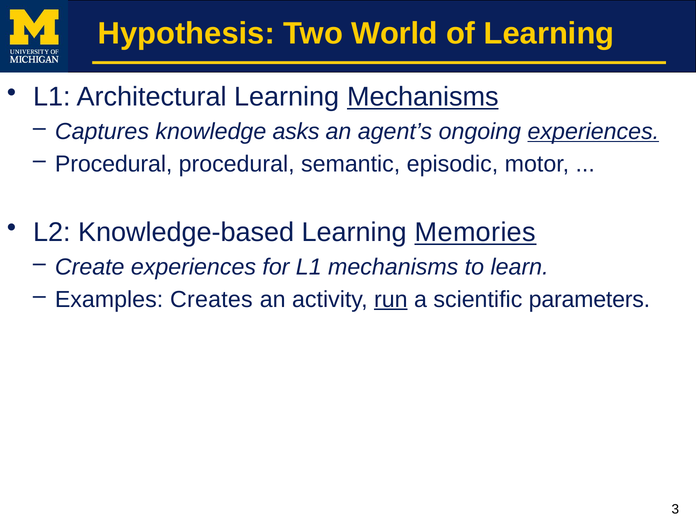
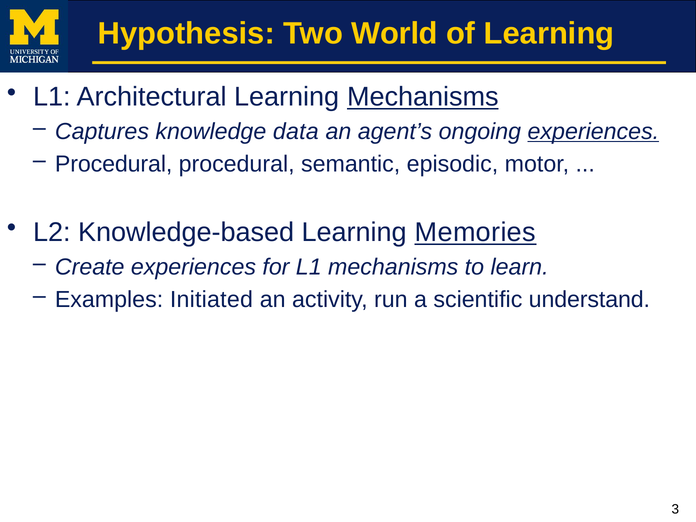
asks: asks -> data (296, 132)
Creates: Creates -> Initiated (211, 299)
run underline: present -> none (391, 299)
parameters: parameters -> understand (589, 299)
